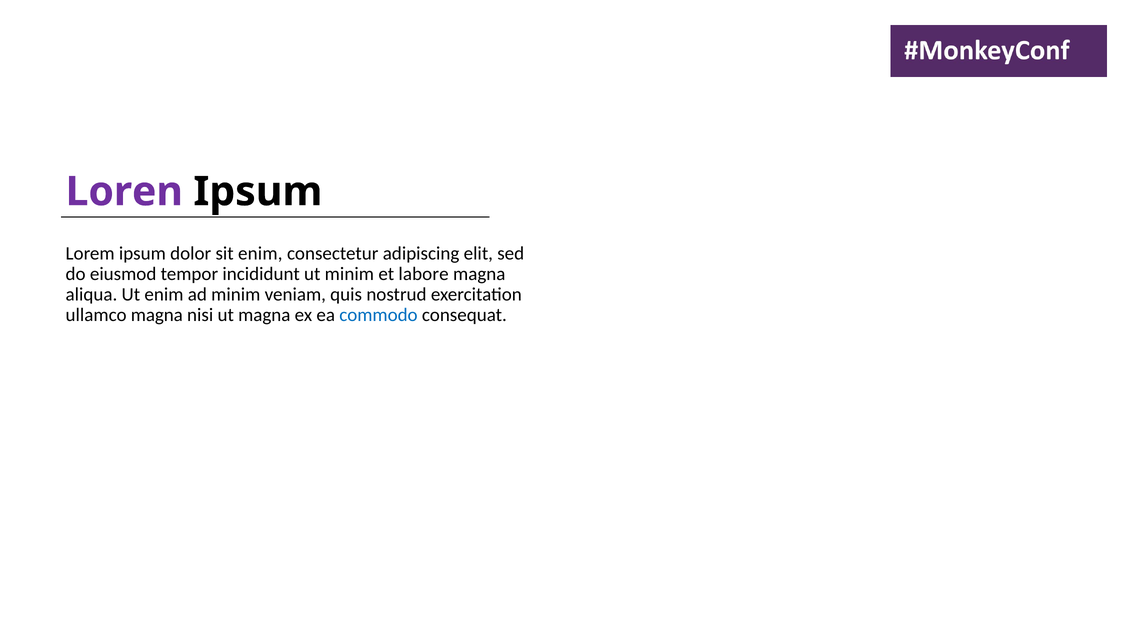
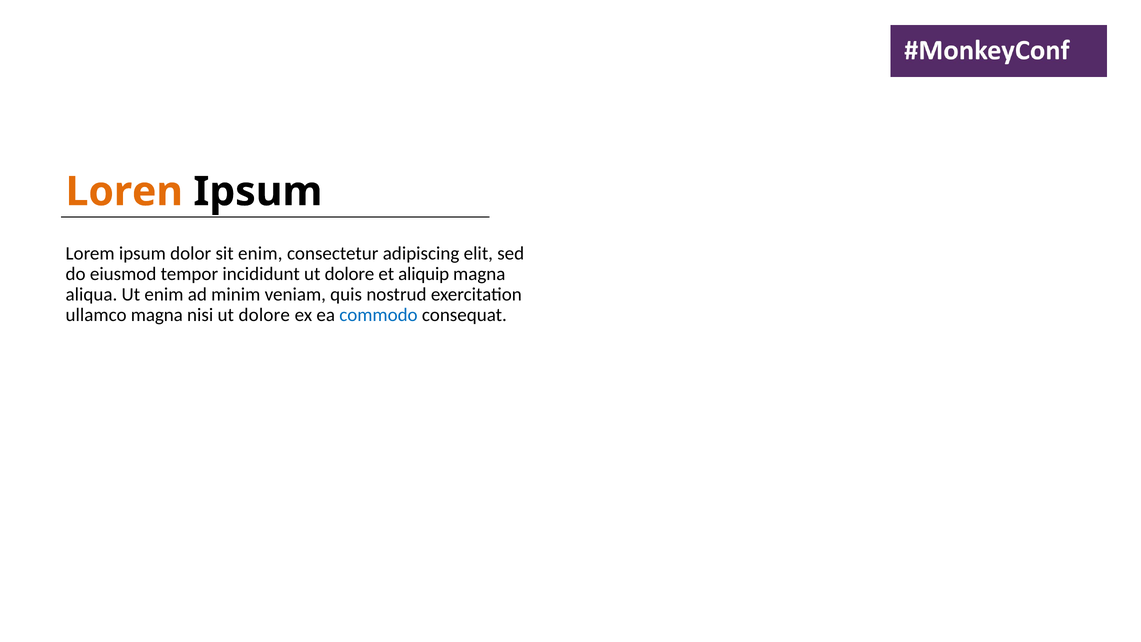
Loren colour: purple -> orange (124, 192)
incididunt ut minim: minim -> dolore (350, 274)
labore: labore -> aliquip (424, 274)
nisi ut magna: magna -> dolore (264, 315)
